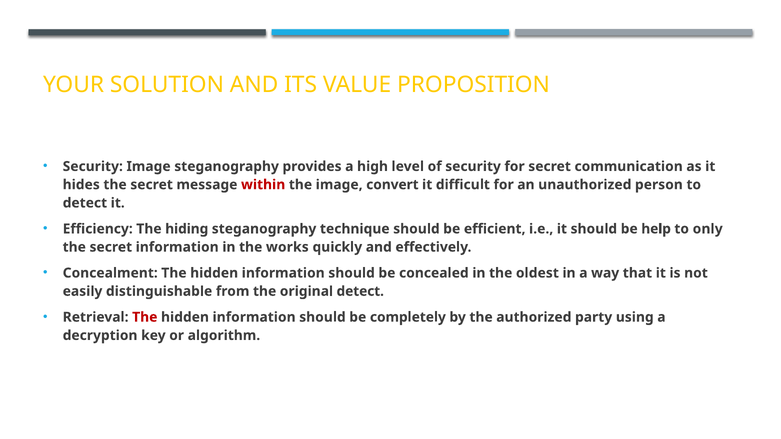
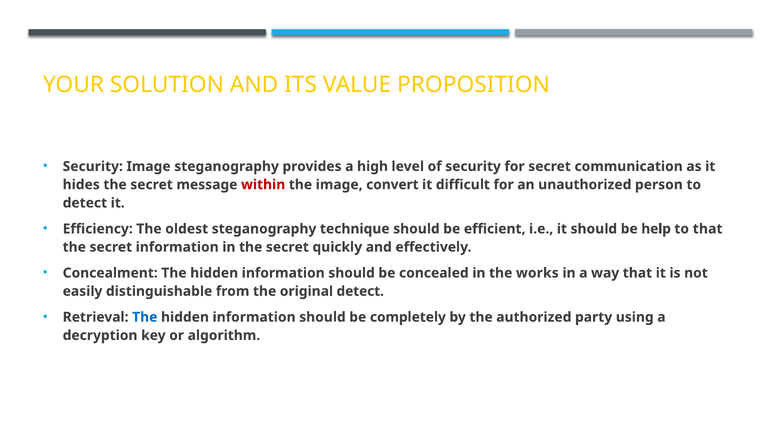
hiding: hiding -> oldest (187, 229)
to only: only -> that (708, 229)
in the works: works -> secret (287, 247)
oldest: oldest -> works (537, 273)
The colour: red -> blue (145, 317)
